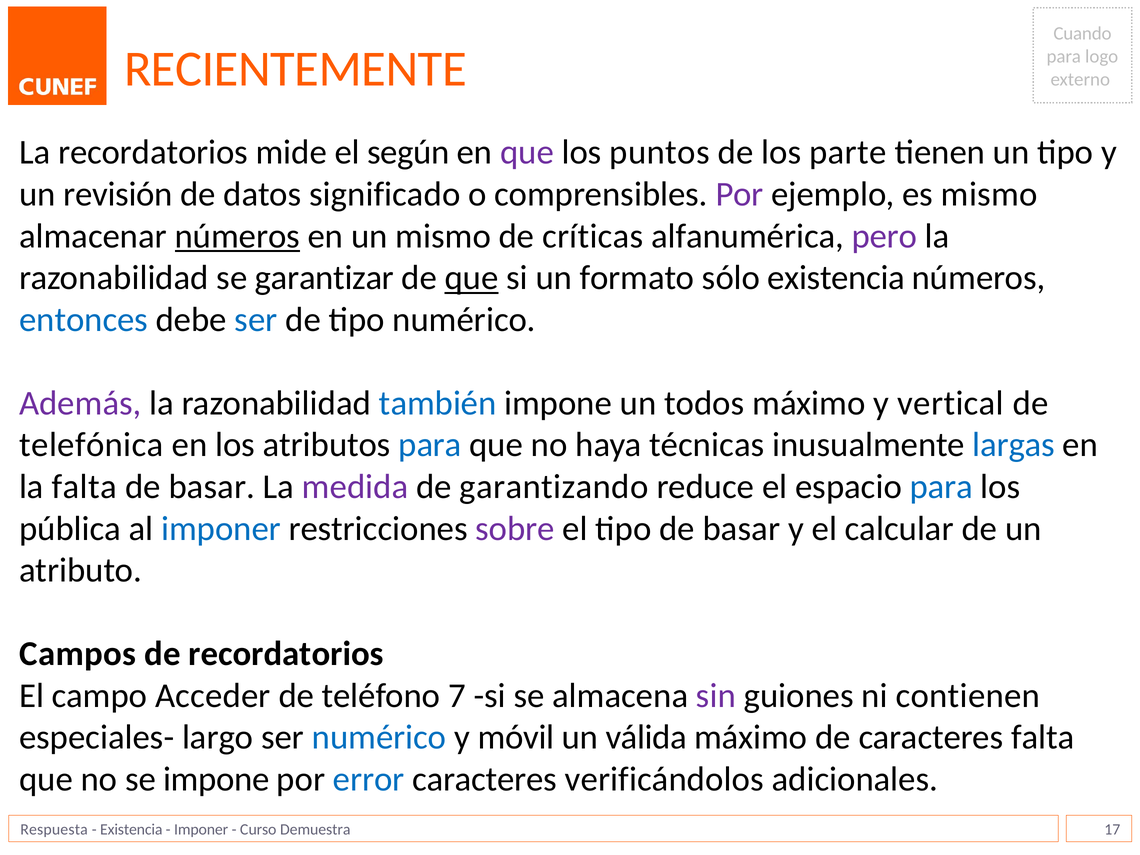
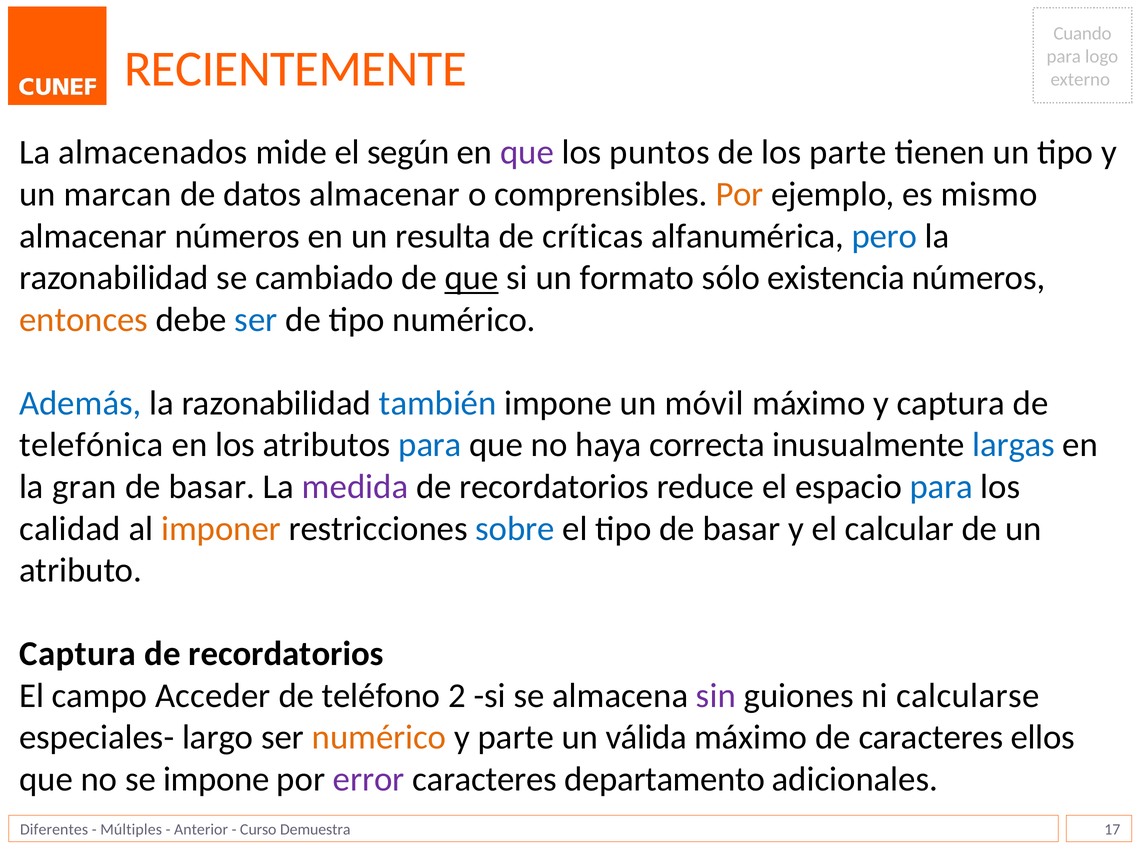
La recordatorios: recordatorios -> almacenados (153, 153)
revisión: revisión -> marcan (118, 194)
datos significado: significado -> almacenar (385, 194)
Por colour: purple -> orange (740, 194)
números underline: present -> none (237, 236)
un mismo: mismo -> resulta (443, 236)
pero colour: purple -> blue (885, 236)
garantizar: garantizar -> cambiado (324, 278)
entonces colour: blue -> orange (84, 320)
Además colour: purple -> blue (80, 403)
todos: todos -> móvil (704, 403)
y vertical: vertical -> captura (951, 403)
técnicas: técnicas -> correcta (707, 445)
la falta: falta -> gran (84, 487)
garantizando: garantizando -> recordatorios (554, 487)
pública: pública -> calidad (70, 529)
imponer colour: blue -> orange (221, 529)
sobre colour: purple -> blue (515, 529)
Campos: Campos -> Captura (78, 654)
7: 7 -> 2 (457, 696)
contienen: contienen -> calcularse (968, 696)
numérico colour: blue -> orange (379, 737)
y móvil: móvil -> parte (516, 737)
caracteres falta: falta -> ellos (1043, 737)
error colour: blue -> purple (369, 779)
verificándolos: verificándolos -> departamento (665, 779)
Respuesta: Respuesta -> Diferentes (54, 829)
Existencia: Existencia -> Múltiples (131, 829)
Imponer: Imponer -> Anterior (201, 829)
